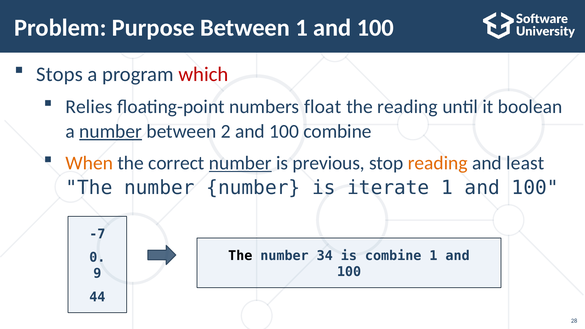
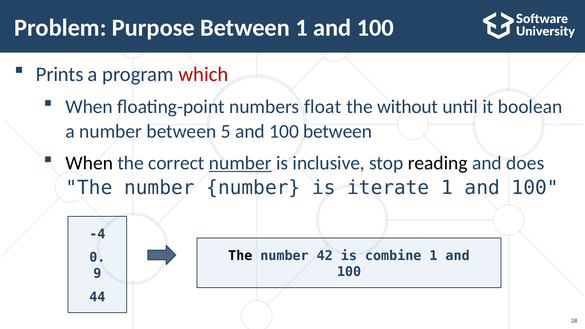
Stops: Stops -> Prints (60, 74)
Relies: Relies -> When (89, 107)
the reading: reading -> without (408, 107)
number underline: present -> none (111, 131)
2: 2 -> 5 (226, 131)
100 combine: combine -> between (338, 131)
When colour: orange -> black (89, 163)
previous: previous -> inclusive (329, 163)
reading colour: orange -> black (438, 163)
least: least -> does (525, 163)
-7: -7 -> -4 (97, 234)
34: 34 -> 42 (325, 256)
